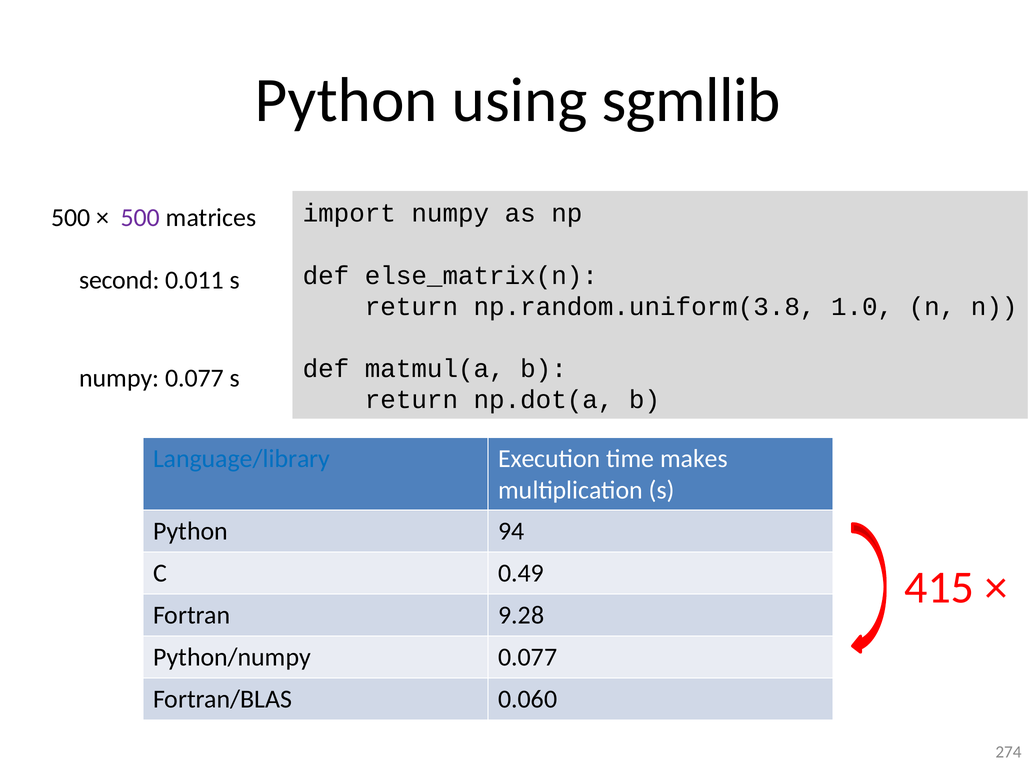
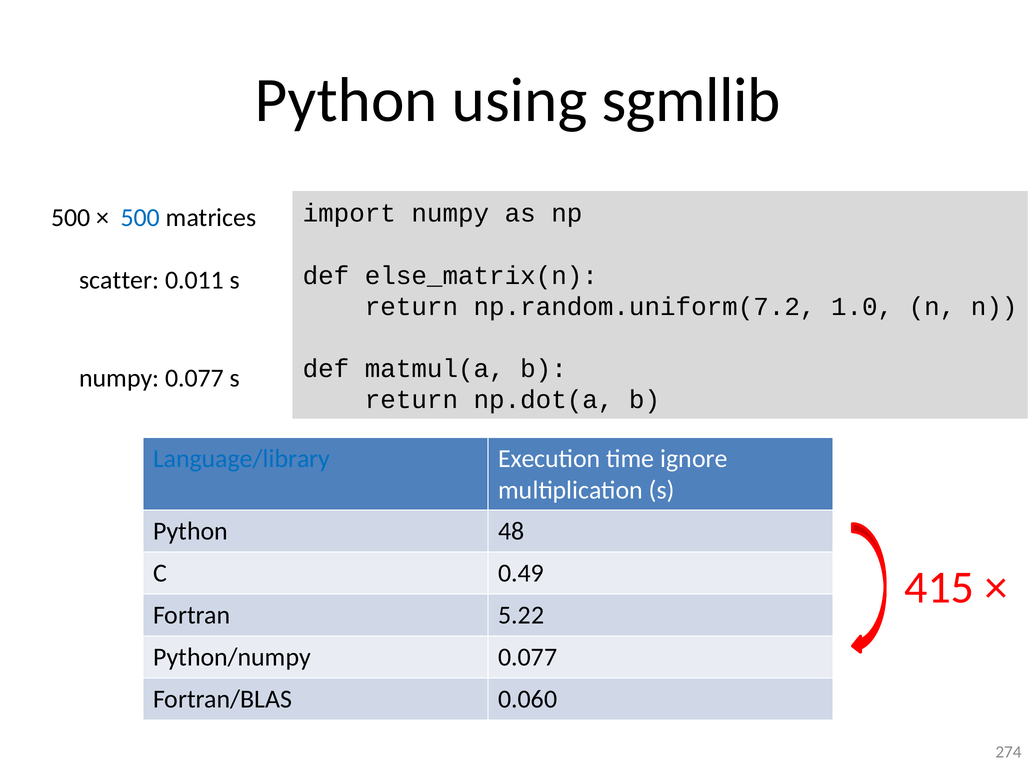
500 colour: purple -> blue (140, 218)
second: second -> scatter (119, 280)
np.random.uniform(3.8: np.random.uniform(3.8 -> np.random.uniform(7.2 (645, 307)
makes: makes -> ignore (694, 459)
94: 94 -> 48 (511, 531)
9.28: 9.28 -> 5.22 (521, 615)
